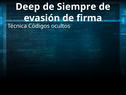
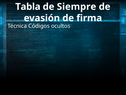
Deep: Deep -> Tabla (28, 7)
